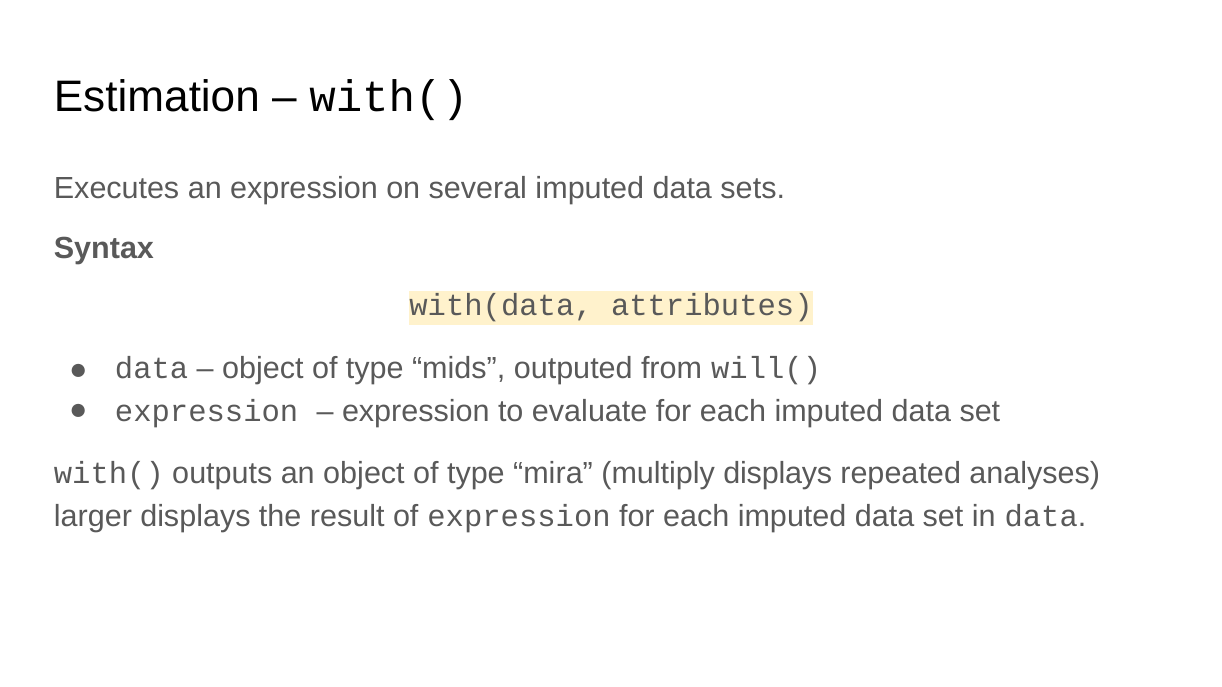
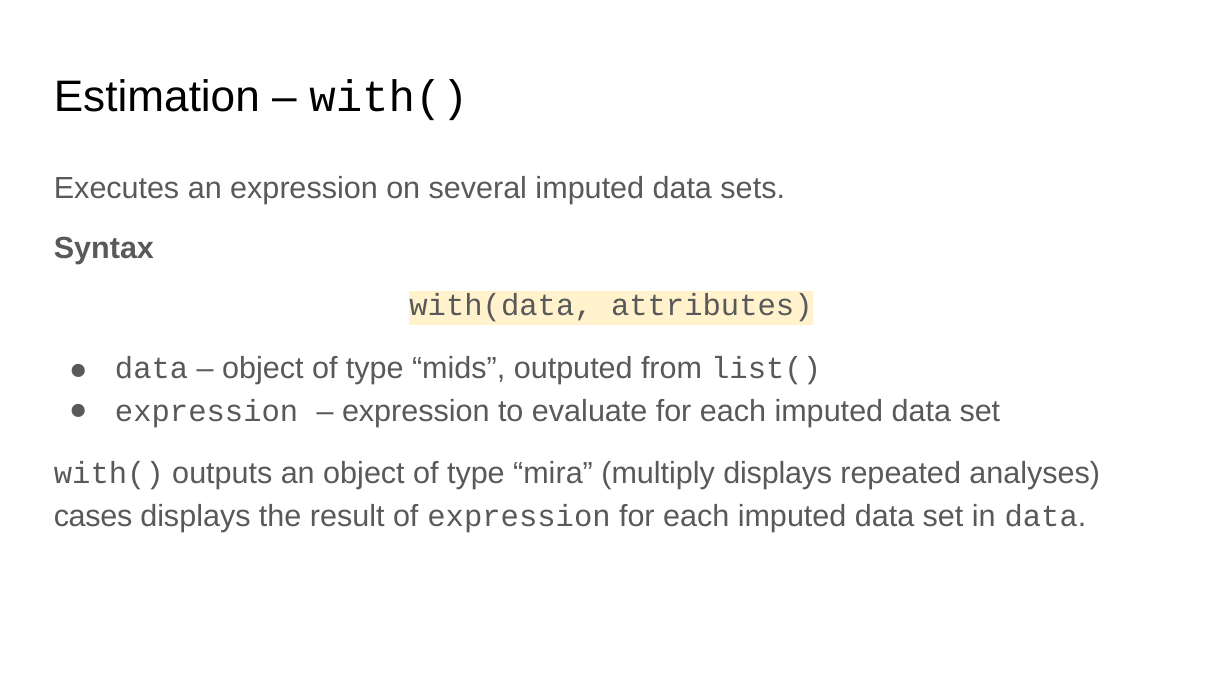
will(: will( -> list( (766, 369)
larger: larger -> cases (93, 516)
